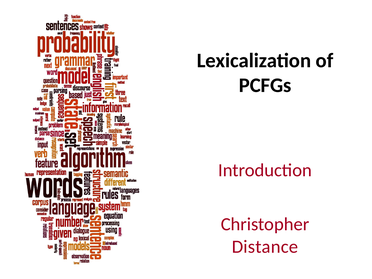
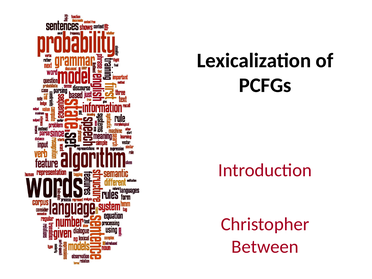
Distance: Distance -> Between (265, 247)
